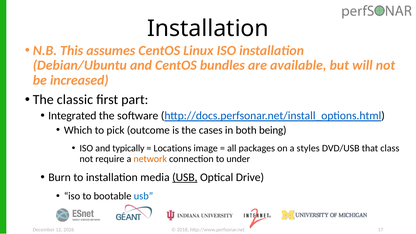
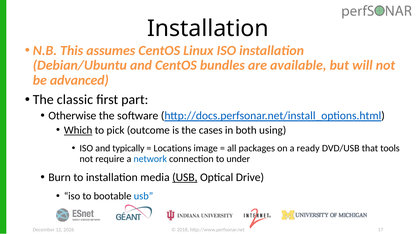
increased: increased -> advanced (79, 80)
Integrated: Integrated -> Otherwise (72, 116)
Which underline: none -> present (78, 130)
being: being -> using (273, 130)
styles: styles -> ready (308, 148)
class: class -> tools (390, 148)
network colour: orange -> blue (150, 159)
